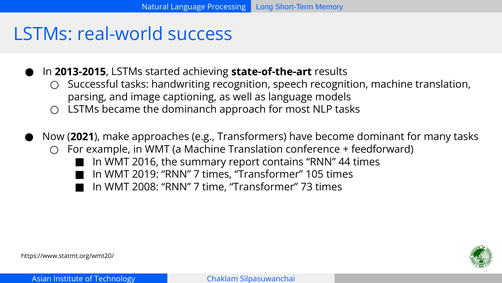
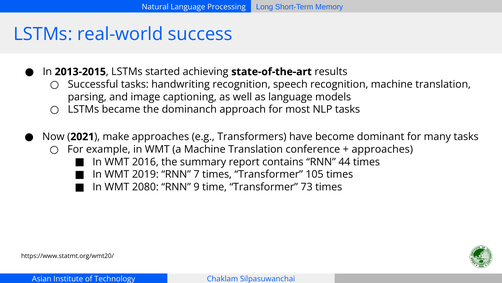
feedforward: feedforward -> approaches (382, 149)
2008: 2008 -> 2080 (145, 187)
7: 7 -> 9 (197, 187)
